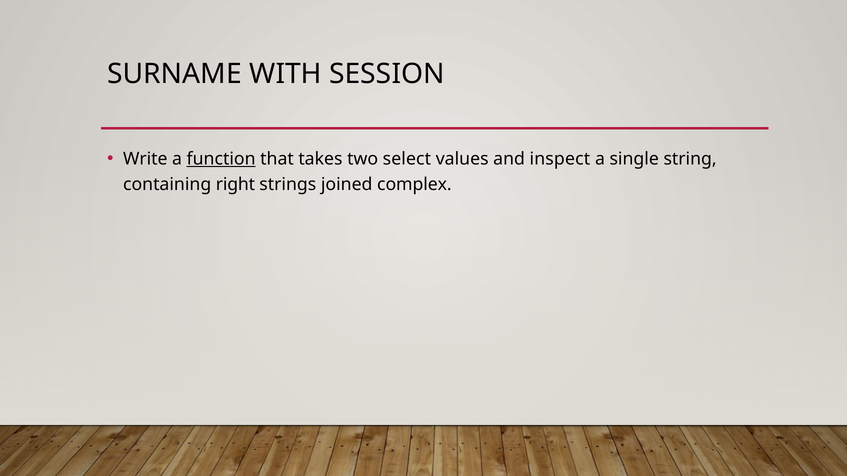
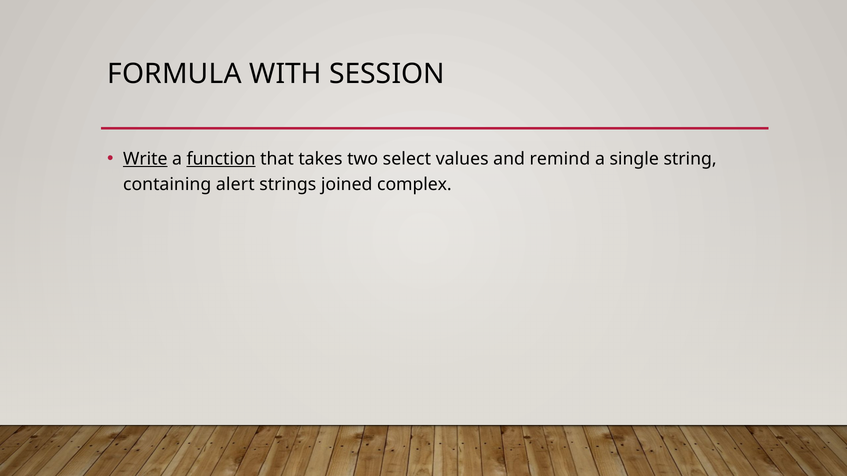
SURNAME: SURNAME -> FORMULA (174, 74)
Write underline: none -> present (145, 159)
inspect: inspect -> remind (560, 159)
right: right -> alert (235, 185)
